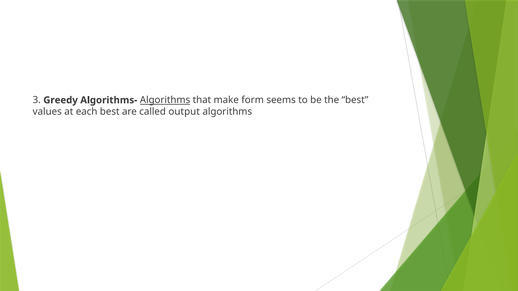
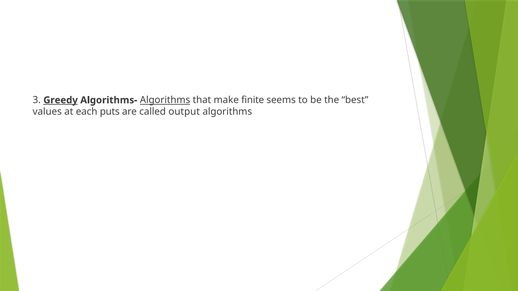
Greedy underline: none -> present (61, 100)
form: form -> finite (253, 100)
each best: best -> puts (110, 112)
